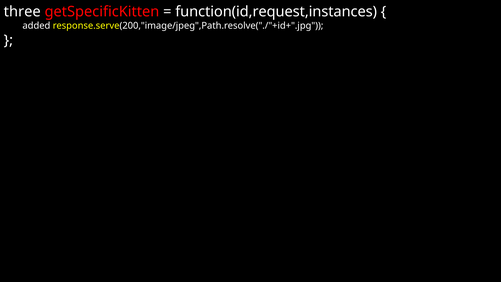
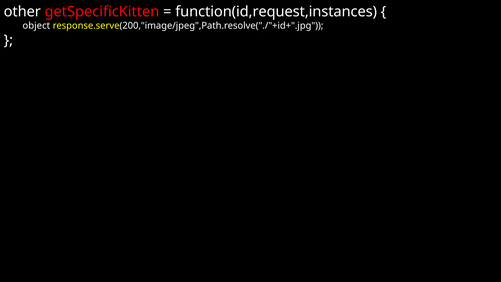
three: three -> other (22, 12)
added: added -> object (36, 26)
